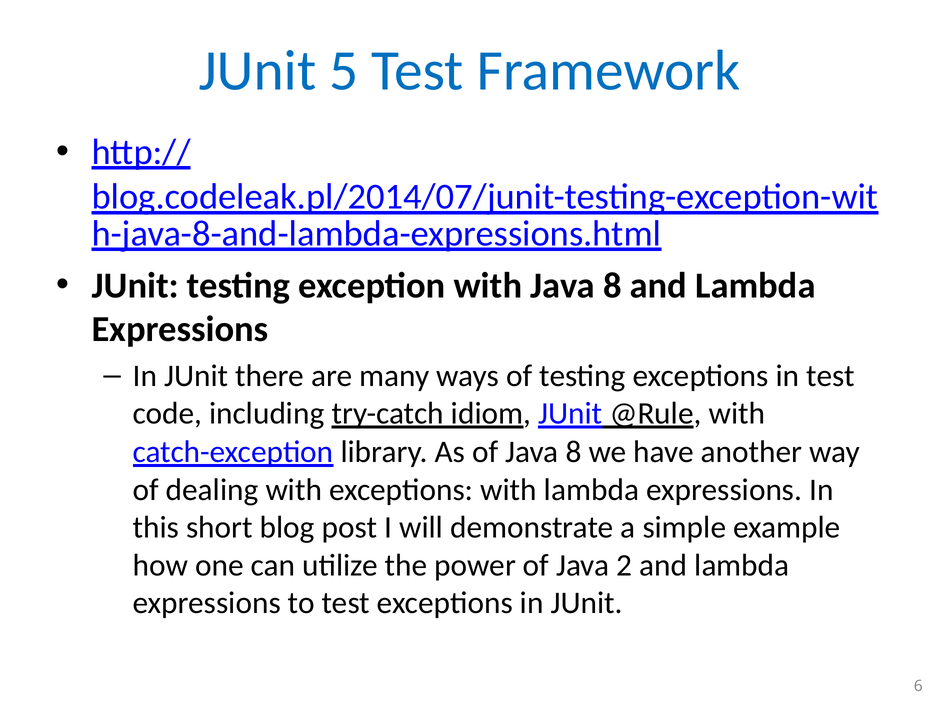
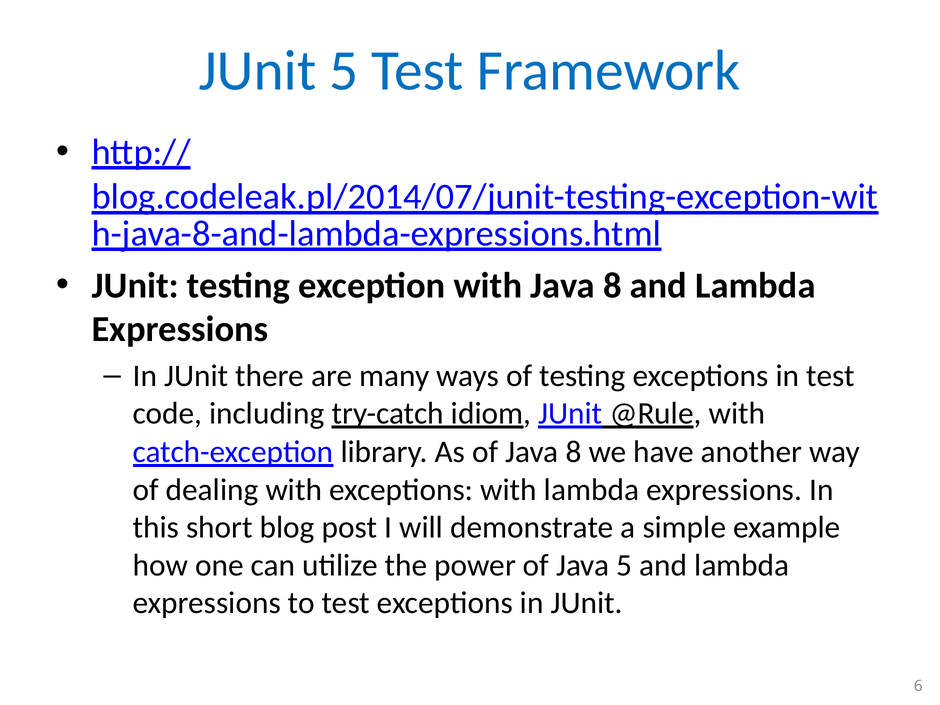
Java 2: 2 -> 5 (624, 565)
